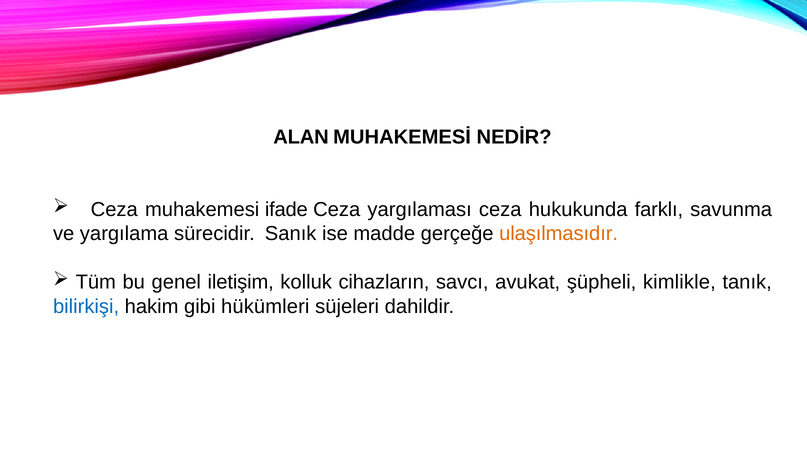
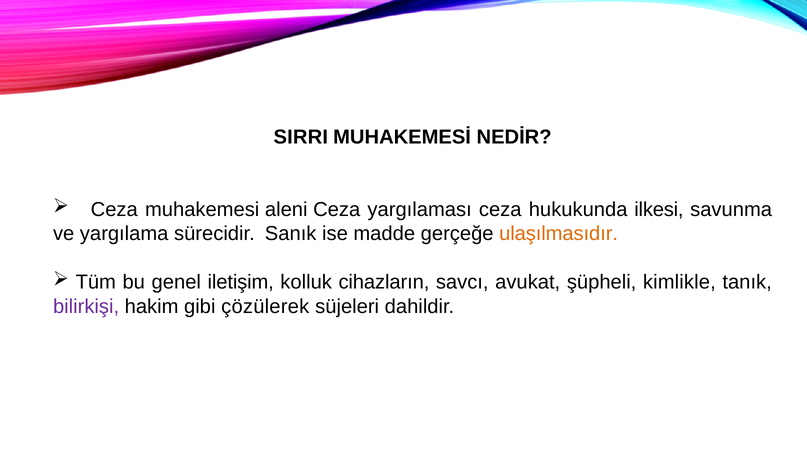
ALAN: ALAN -> SIRRI (301, 137)
ifade: ifade -> aleni (286, 210)
farklı: farklı -> ilkesi (659, 210)
bilirkişi colour: blue -> purple (86, 306)
hükümleri: hükümleri -> çözülerek (265, 306)
